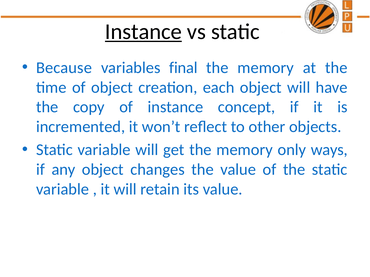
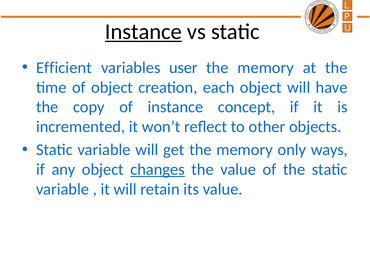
Because: Because -> Efficient (64, 68)
final: final -> user (183, 68)
changes underline: none -> present (158, 170)
